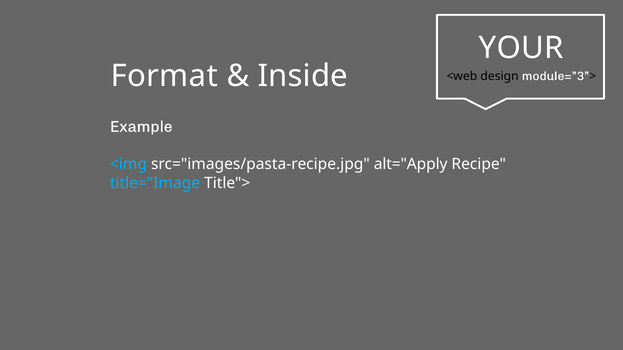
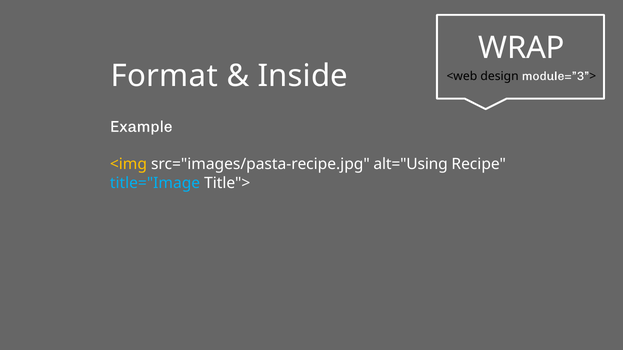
YOUR: YOUR -> WRAP (521, 48)
<img colour: light blue -> yellow (128, 165)
alt="Apply: alt="Apply -> alt="Using (411, 165)
